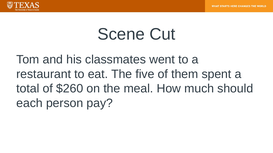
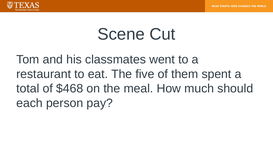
$260: $260 -> $468 (70, 89)
